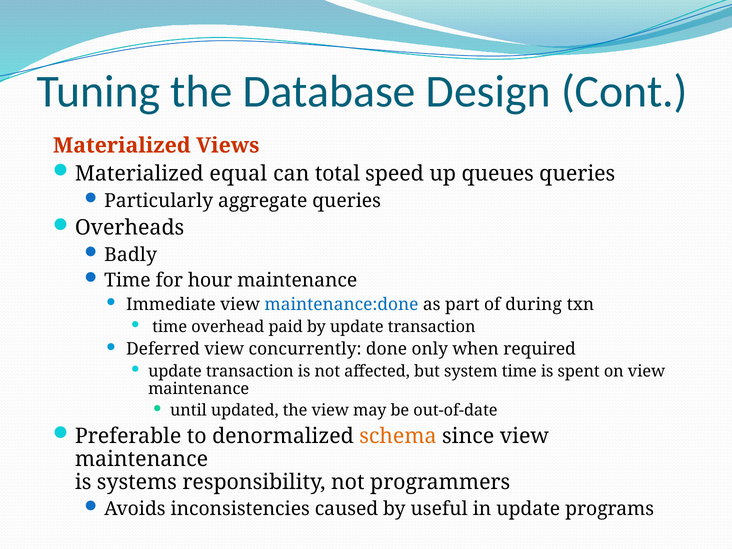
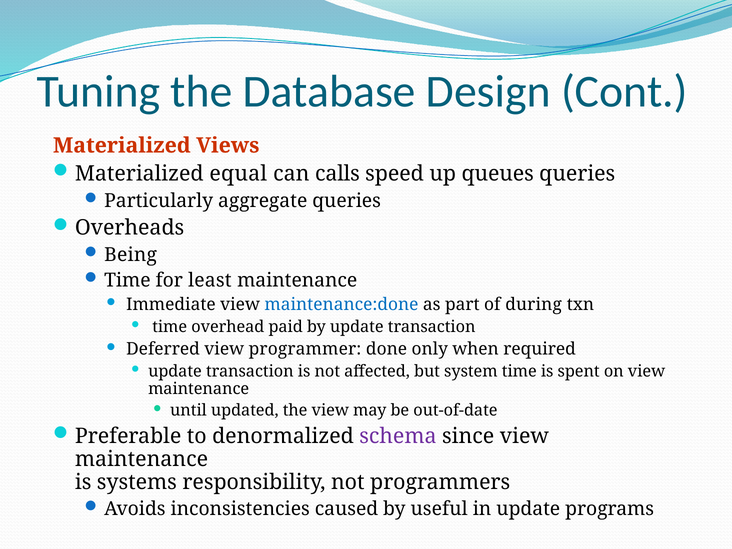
total: total -> calls (337, 174)
Badly: Badly -> Being (131, 255)
hour: hour -> least (210, 280)
concurrently: concurrently -> programmer (305, 349)
schema colour: orange -> purple (398, 436)
